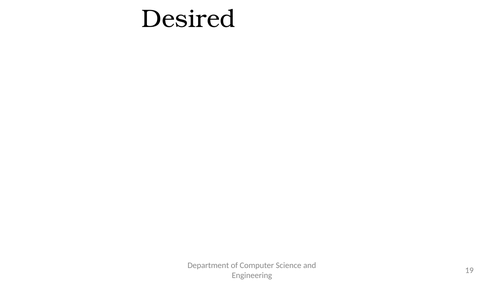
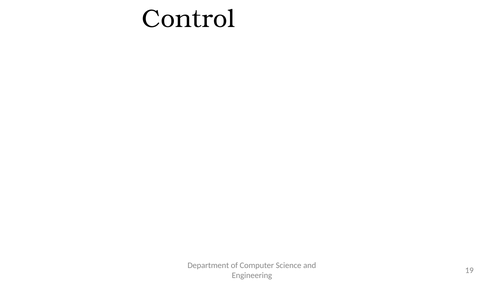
Desired: Desired -> Control (188, 19)
